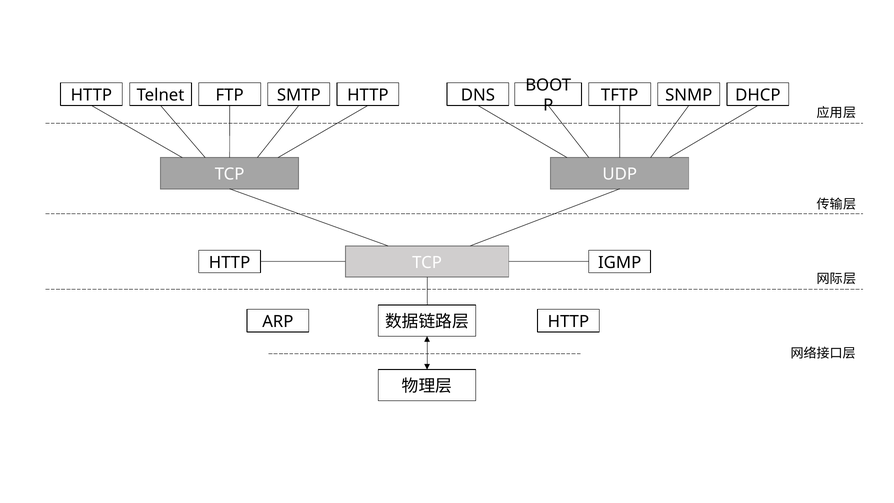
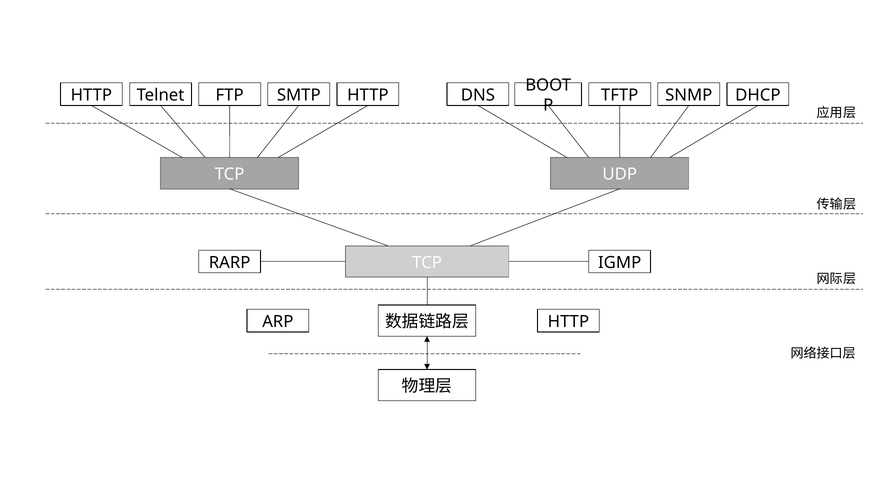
HTTP: HTTP -> RARP (230, 263)
